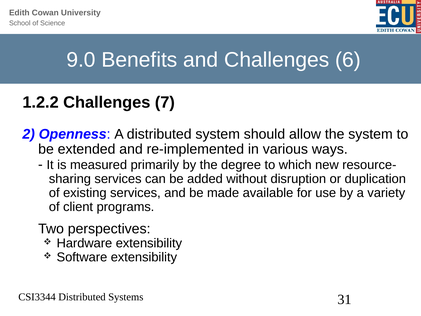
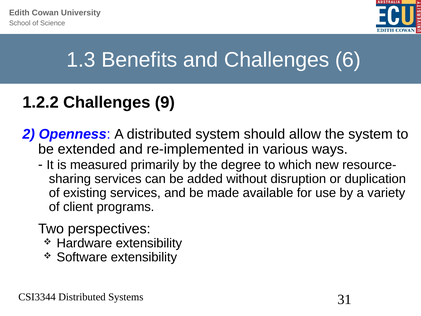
9.0: 9.0 -> 1.3 (81, 60)
7: 7 -> 9 (165, 102)
